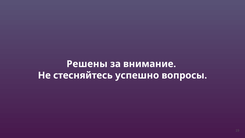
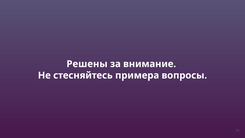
успешно: успешно -> примера (137, 75)
